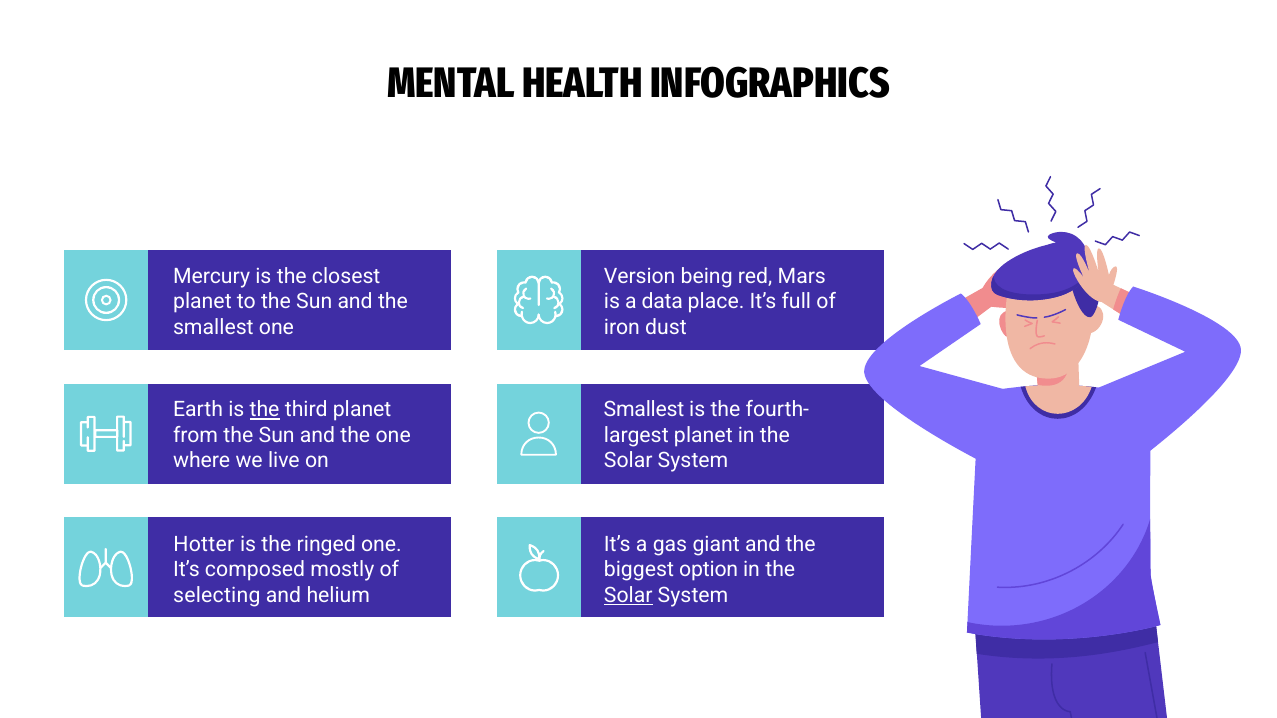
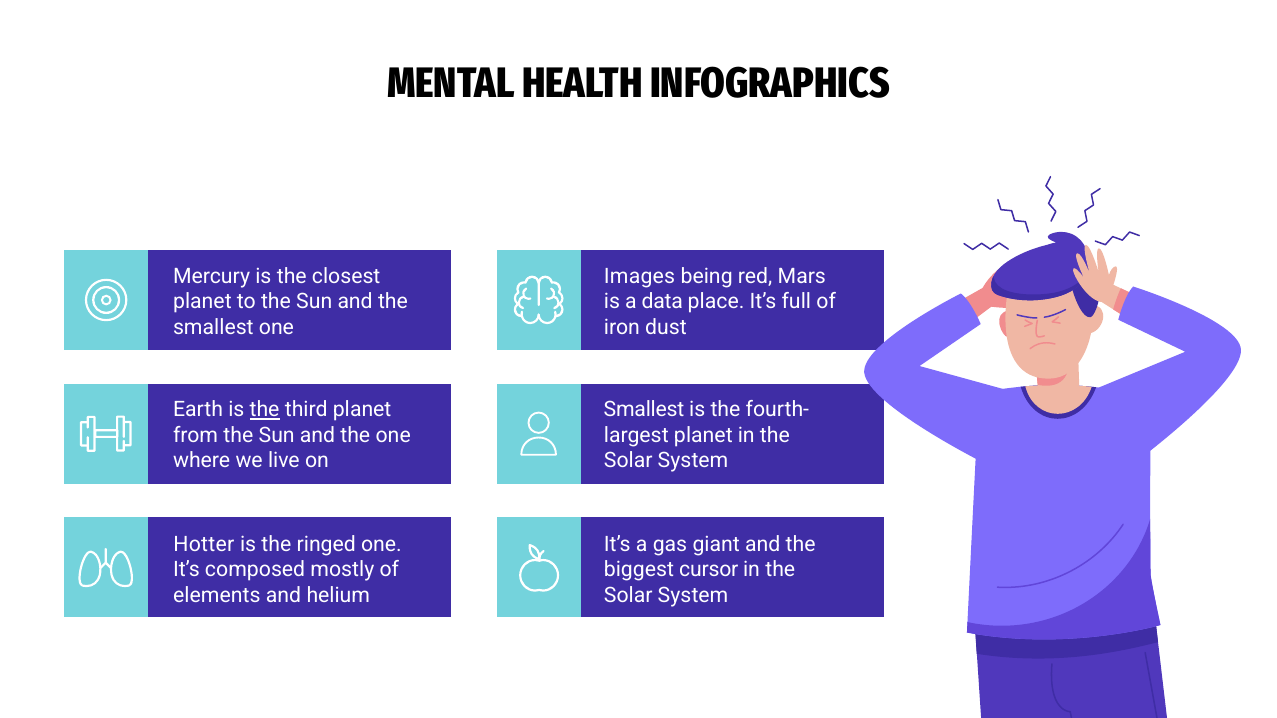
Version: Version -> Images (640, 276)
option: option -> cursor (709, 570)
selecting: selecting -> elements (217, 596)
Solar underline: present -> none (628, 596)
